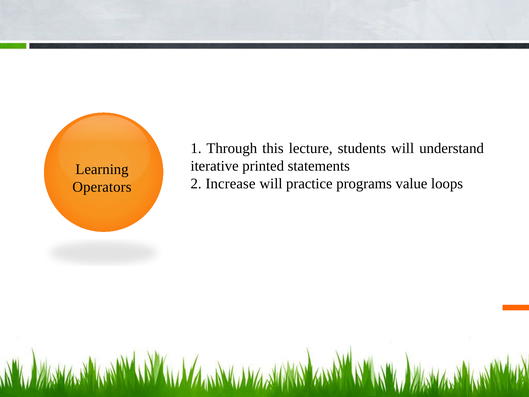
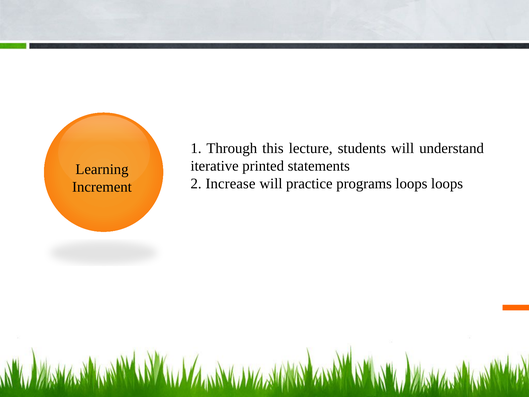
programs value: value -> loops (411, 184)
Operators: Operators -> Increment (102, 187)
